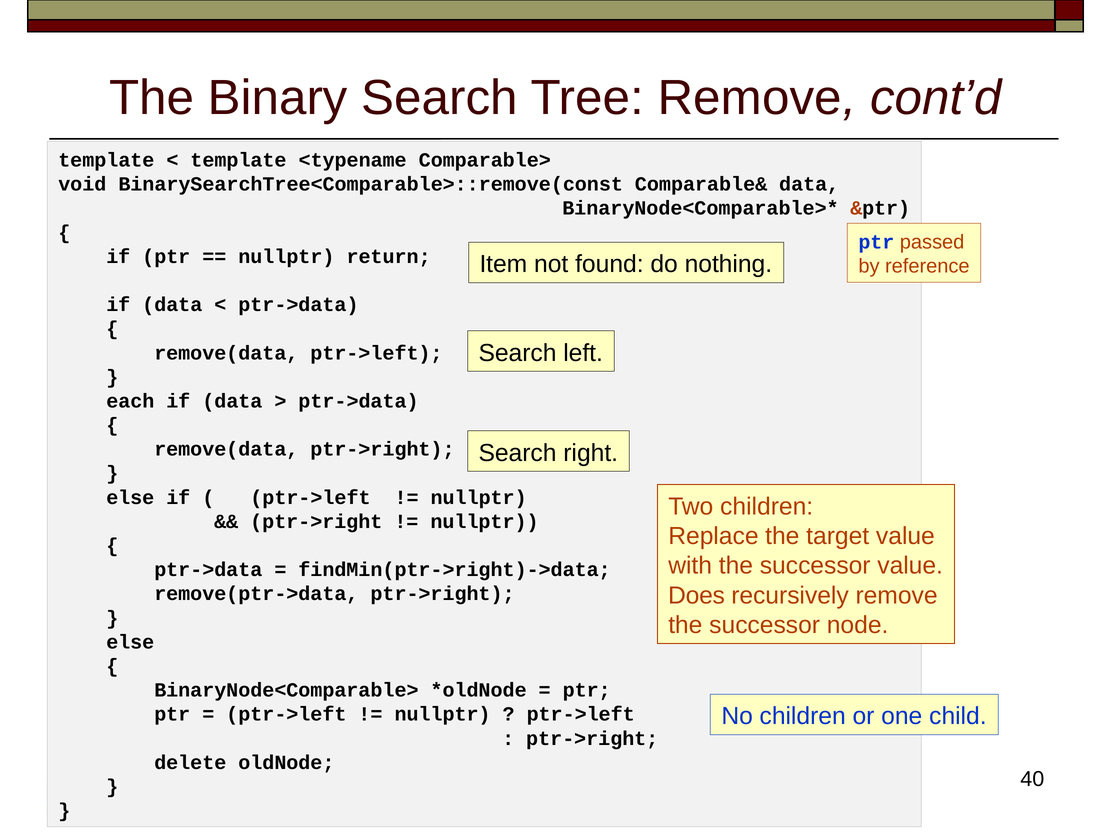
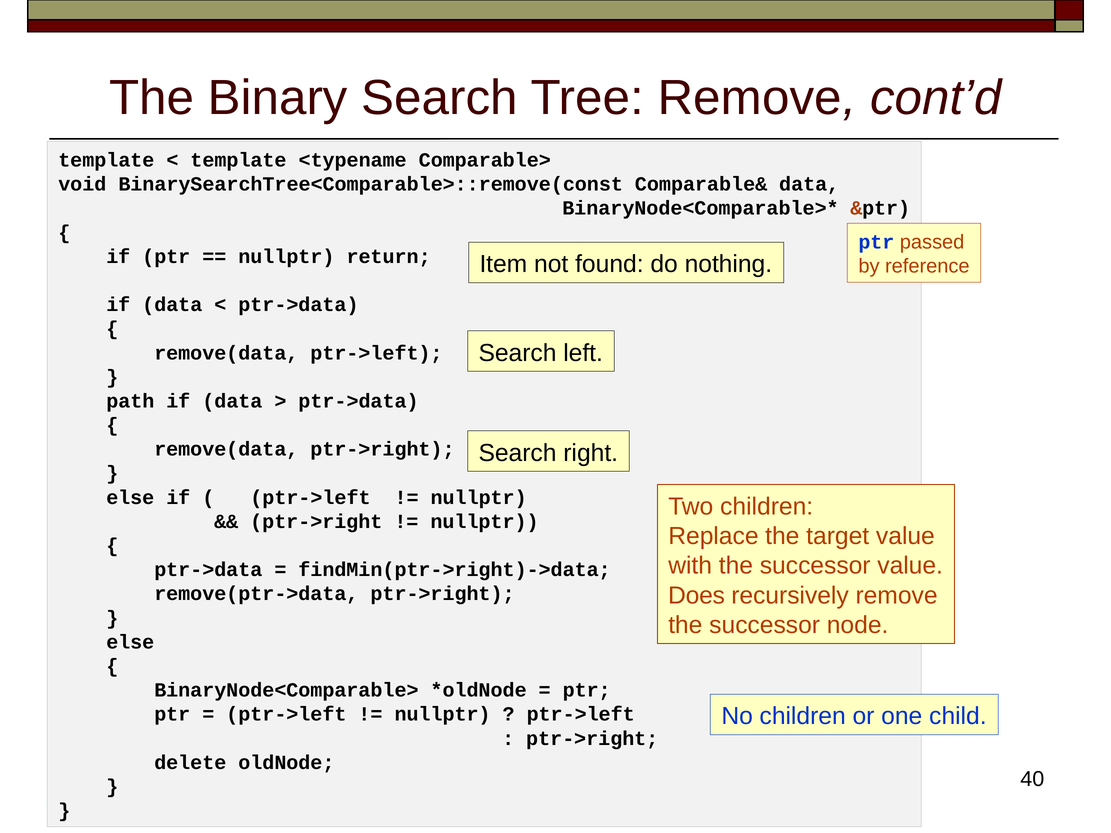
each: each -> path (130, 401)
